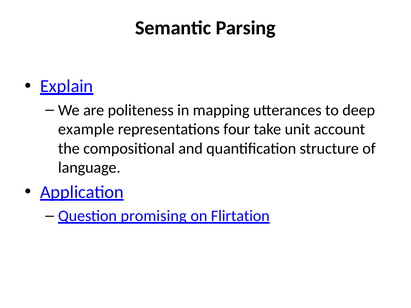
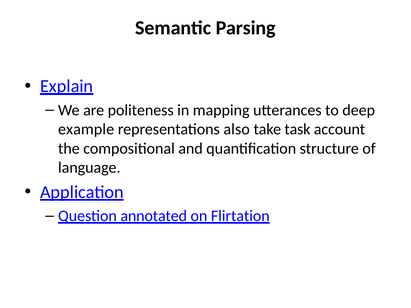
four: four -> also (237, 129)
unit: unit -> task (297, 129)
promising: promising -> annotated (154, 216)
